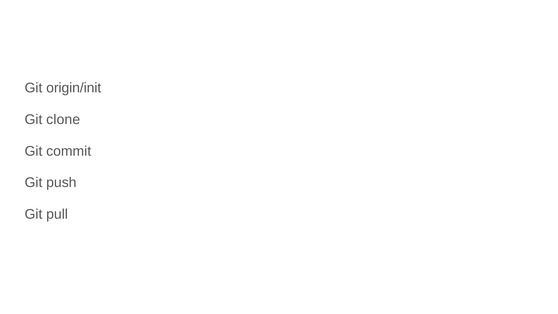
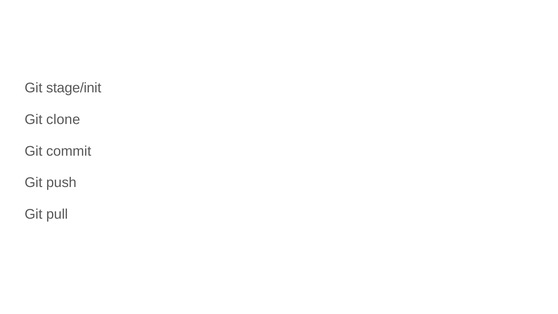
origin/init: origin/init -> stage/init (74, 88)
